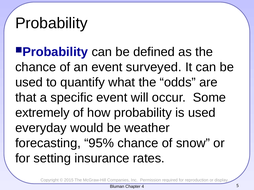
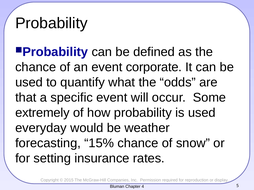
surveyed: surveyed -> corporate (154, 67)
95%: 95% -> 15% (99, 144)
